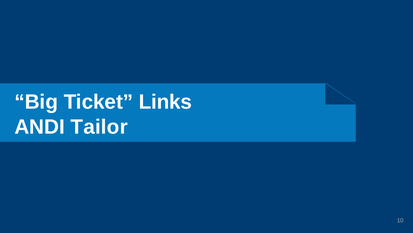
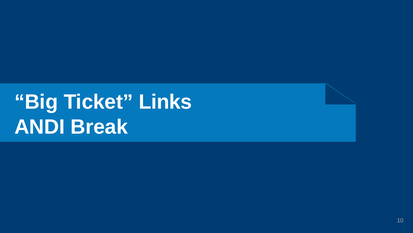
Tailor: Tailor -> Break (99, 127)
